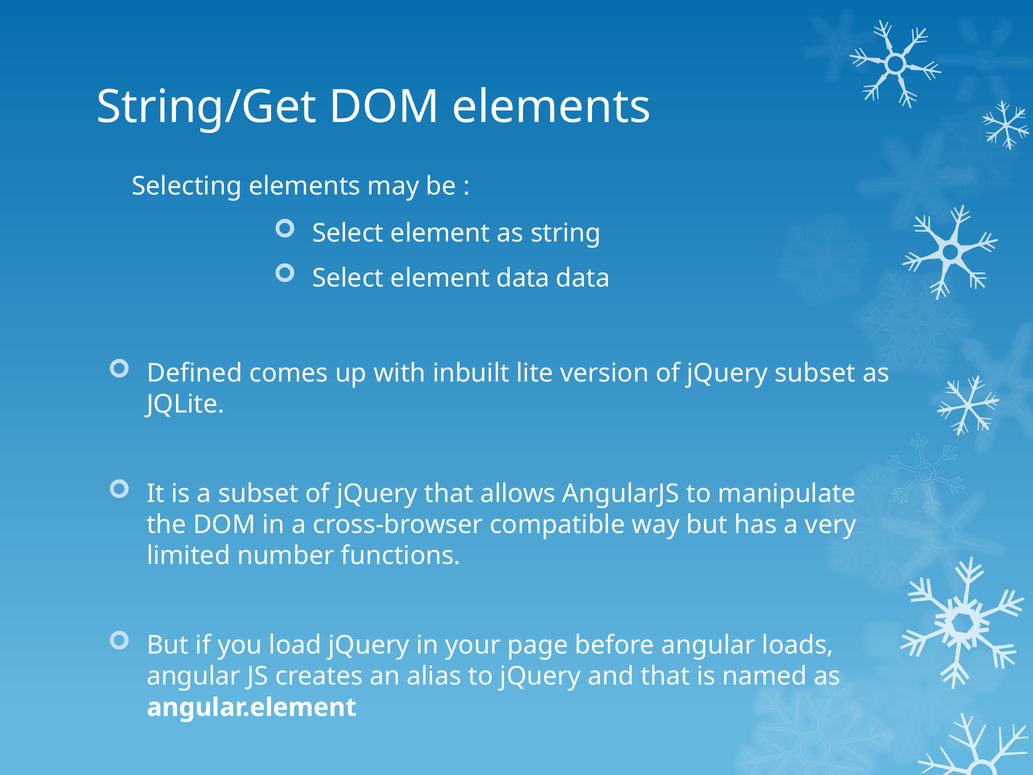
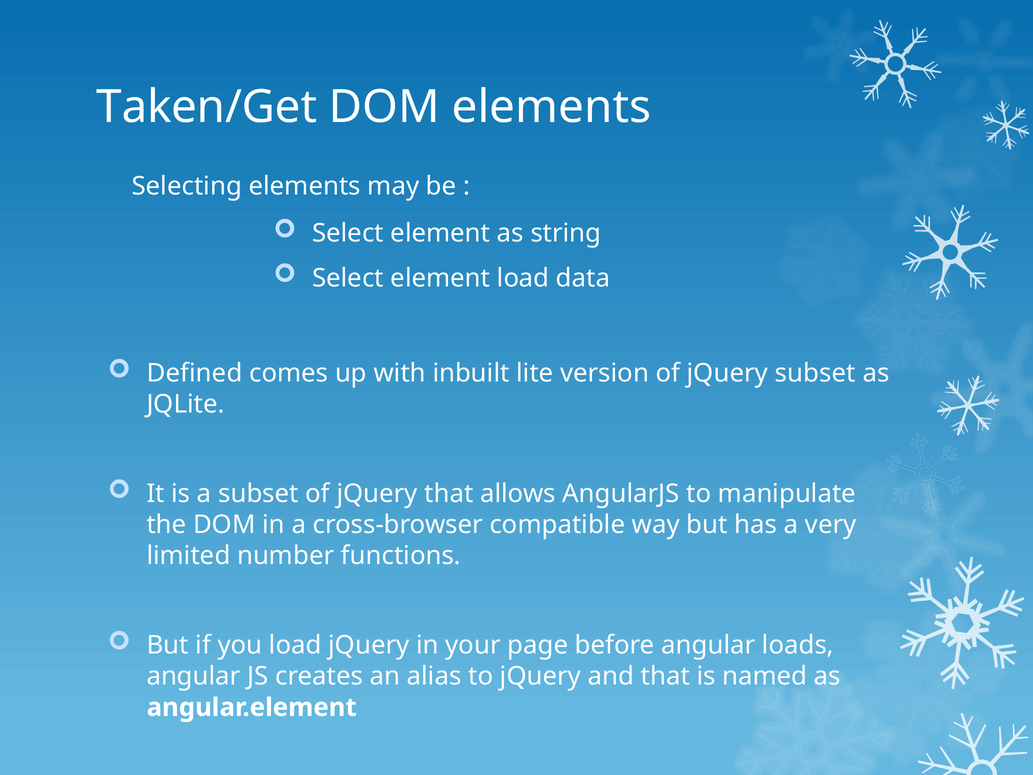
String/Get: String/Get -> Taken/Get (207, 107)
element data: data -> load (523, 278)
